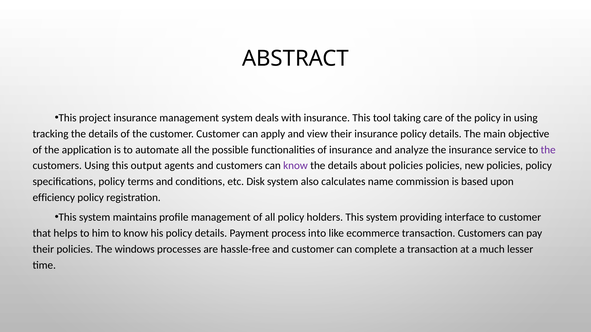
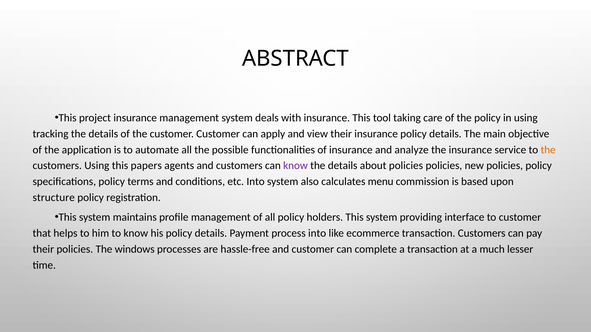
the colour: purple -> orange (548, 150)
output: output -> papers (146, 166)
etc Disk: Disk -> Into (256, 182)
name: name -> menu (381, 182)
efficiency: efficiency -> structure (54, 198)
